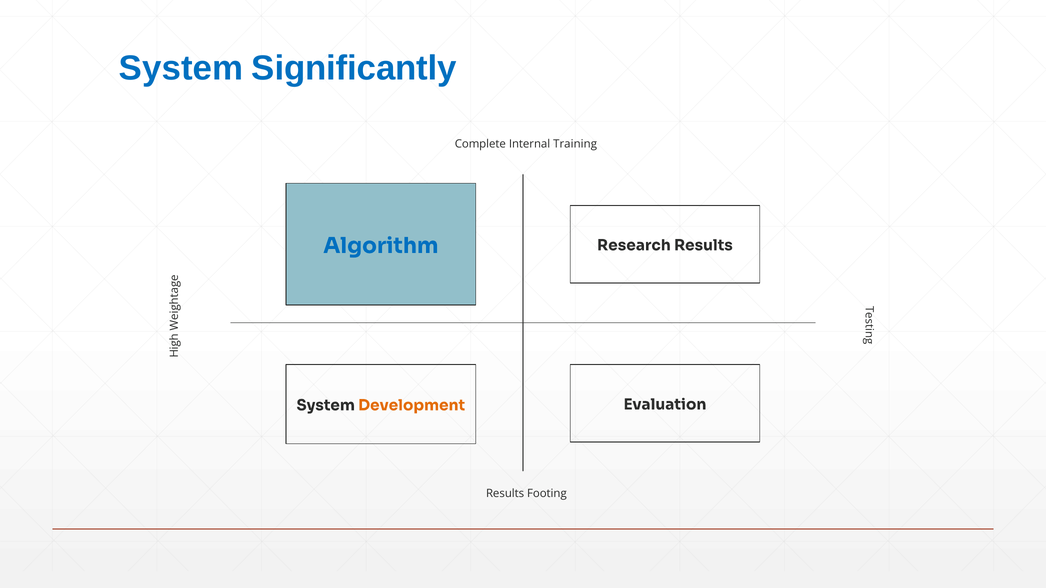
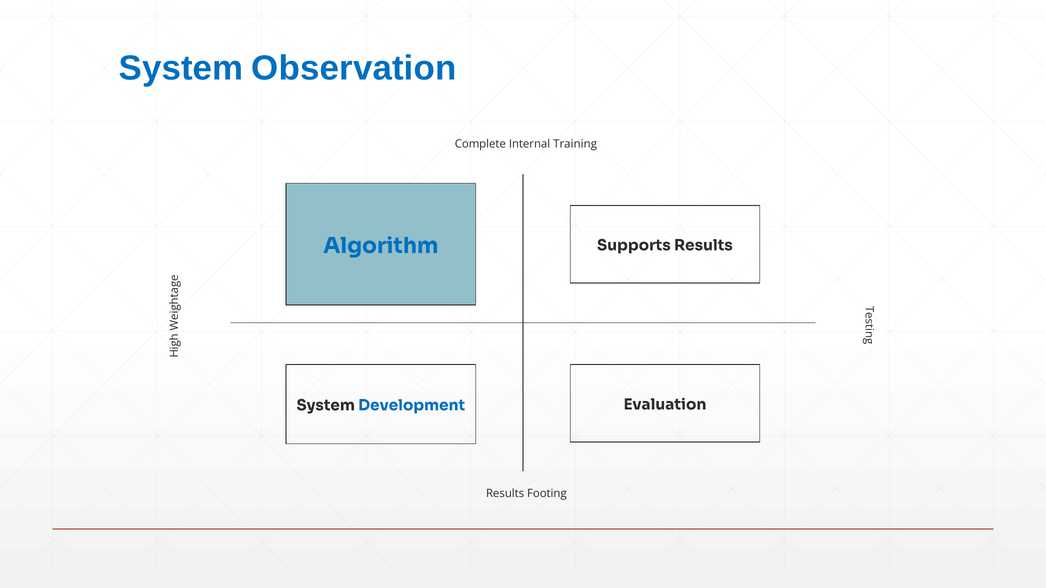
Significantly: Significantly -> Observation (354, 69)
Research: Research -> Supports (634, 245)
Development colour: orange -> blue (412, 405)
